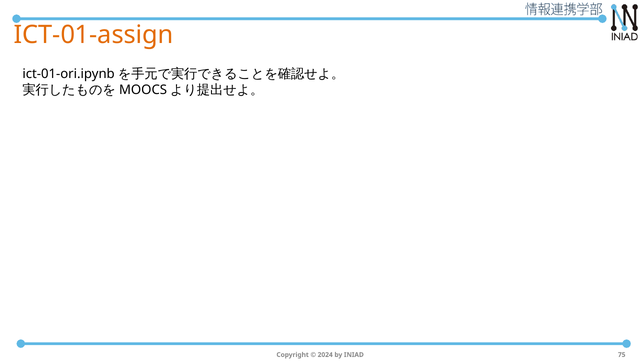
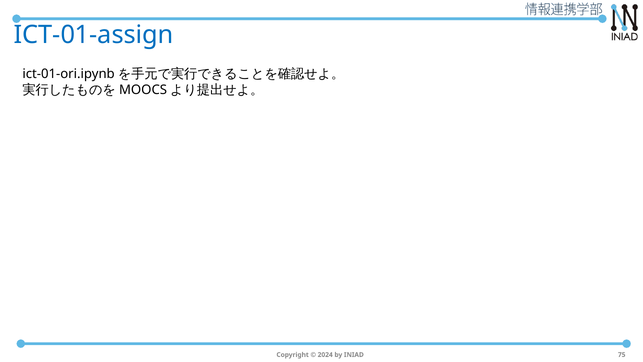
ICT-01-assign colour: orange -> blue (94, 35)
